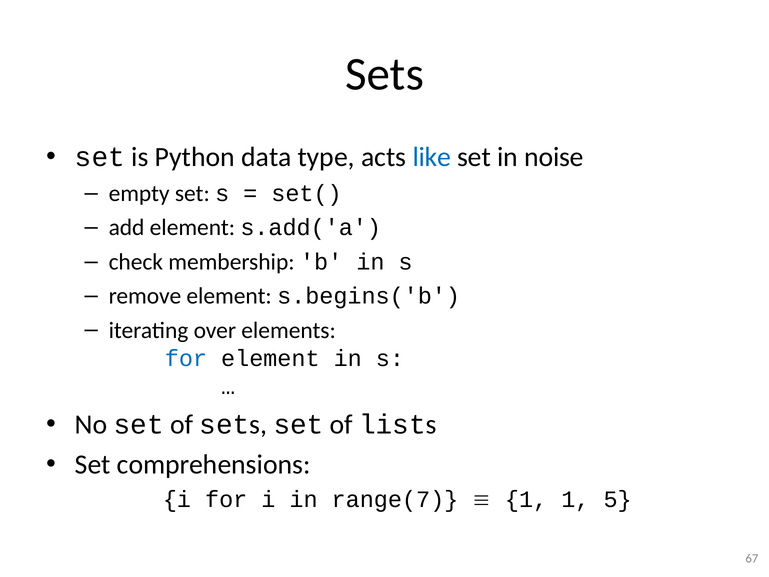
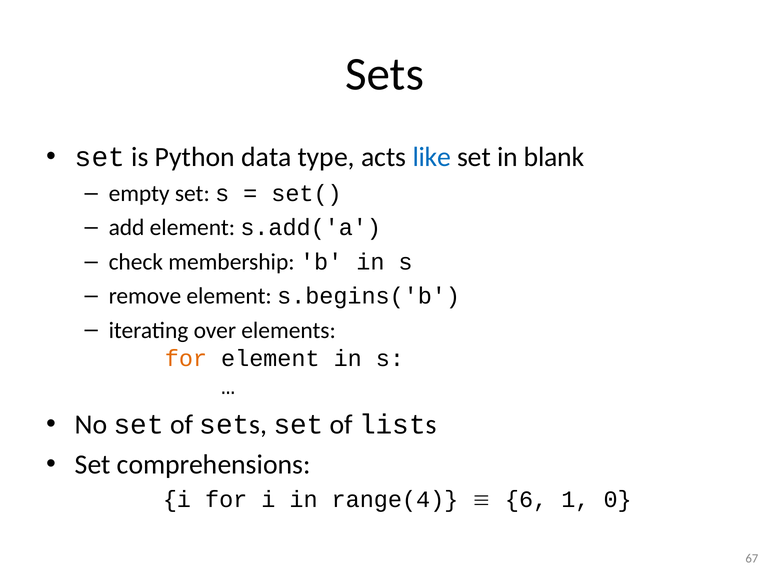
noise: noise -> blank (554, 157)
for colour: blue -> orange (186, 358)
range(7: range(7 -> range(4 (395, 499)
1: 1 -> 6 (526, 499)
5: 5 -> 0 (618, 499)
